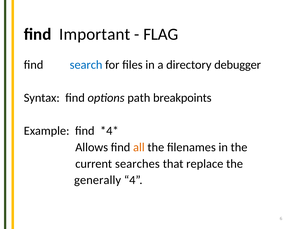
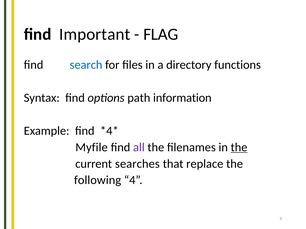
debugger: debugger -> functions (238, 65)
breakpoints: breakpoints -> information (182, 98)
Allows: Allows -> Myfile (92, 148)
all colour: orange -> purple (139, 148)
the underline: none -> present (239, 148)
generally: generally -> following (98, 181)
